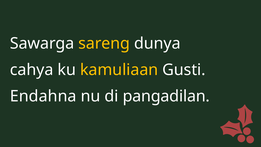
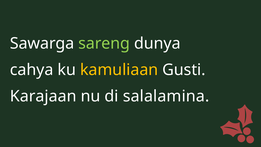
sareng colour: yellow -> light green (104, 43)
Endahna: Endahna -> Karajaan (43, 96)
pangadilan: pangadilan -> salalamina (166, 96)
